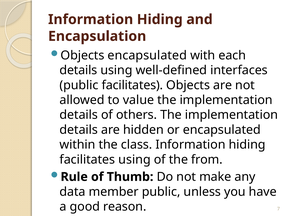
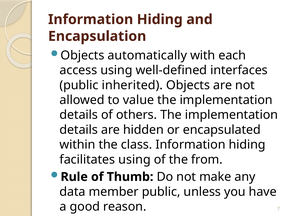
Objects encapsulated: encapsulated -> automatically (147, 55)
details: details -> access (78, 70)
public facilitates: facilitates -> inherited (132, 85)
